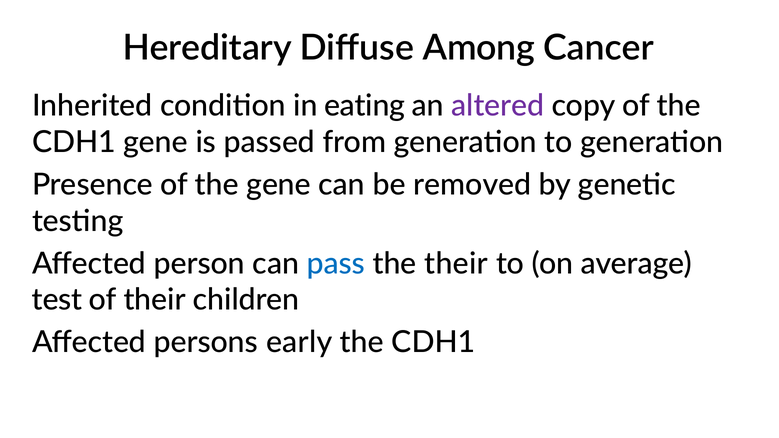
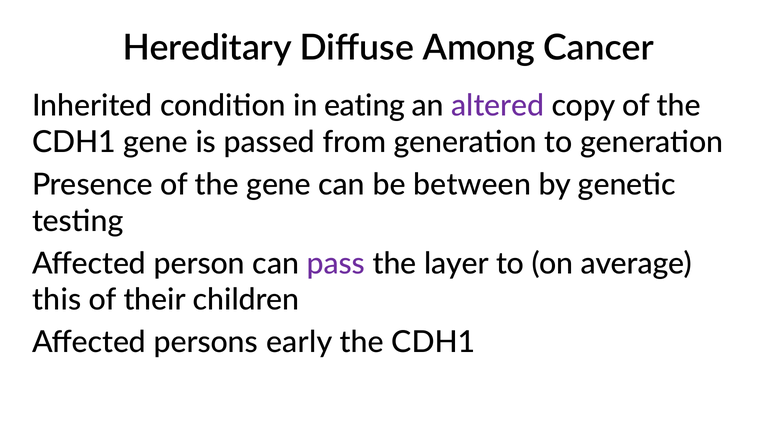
removed: removed -> between (472, 185)
pass colour: blue -> purple (336, 264)
the their: their -> layer (456, 264)
test: test -> this (57, 300)
